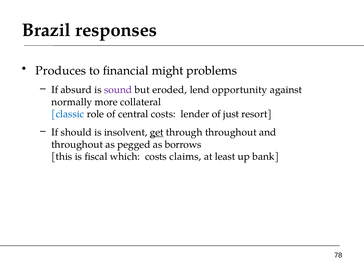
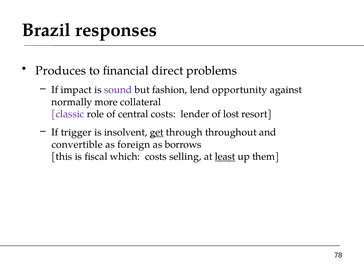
might: might -> direct (168, 71)
absurd: absurd -> impact (76, 90)
eroded: eroded -> fashion (170, 90)
classic colour: blue -> purple (68, 114)
just: just -> lost (231, 114)
should: should -> trigger (76, 132)
throughout: throughout -> convertible (77, 144)
pegged: pegged -> foreign (134, 144)
claims: claims -> selling (185, 157)
least underline: none -> present (225, 157)
bank: bank -> them (266, 157)
